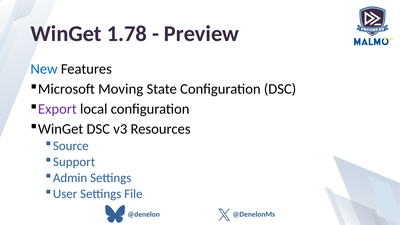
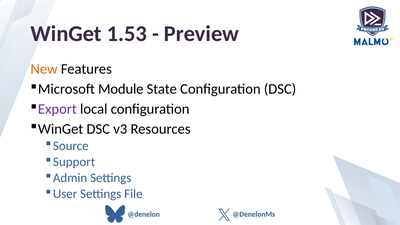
1.78: 1.78 -> 1.53 (127, 34)
New colour: blue -> orange (44, 69)
Moving: Moving -> Module (121, 89)
